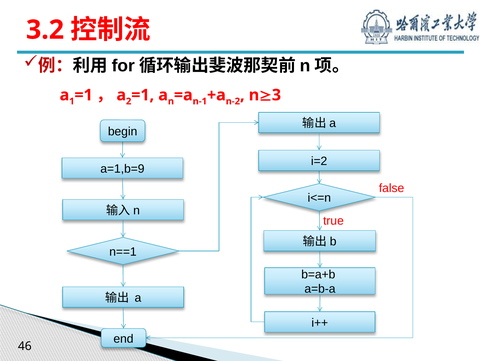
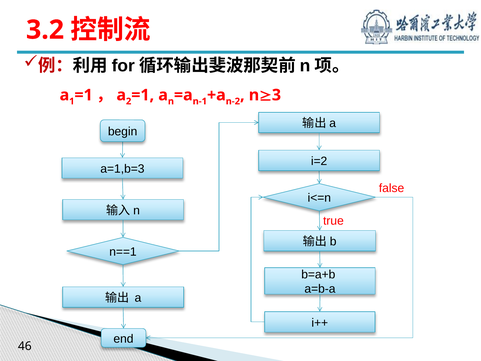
a=1,b=9: a=1,b=9 -> a=1,b=3 (122, 169)
